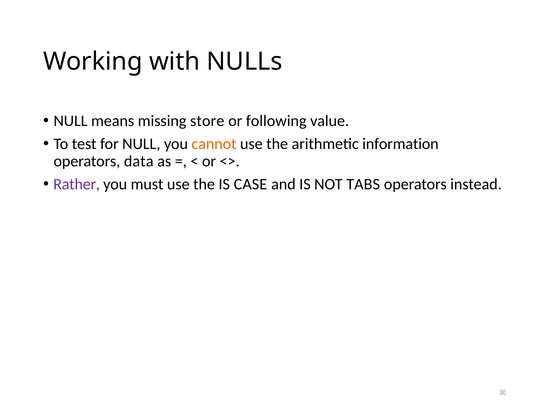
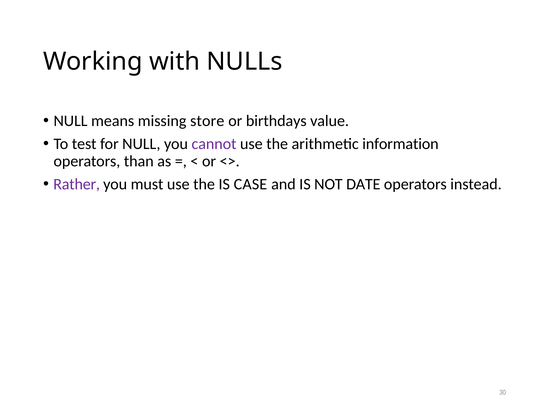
following: following -> birthdays (276, 121)
cannot colour: orange -> purple (214, 144)
data: data -> than (139, 161)
TABS: TABS -> DATE (363, 184)
